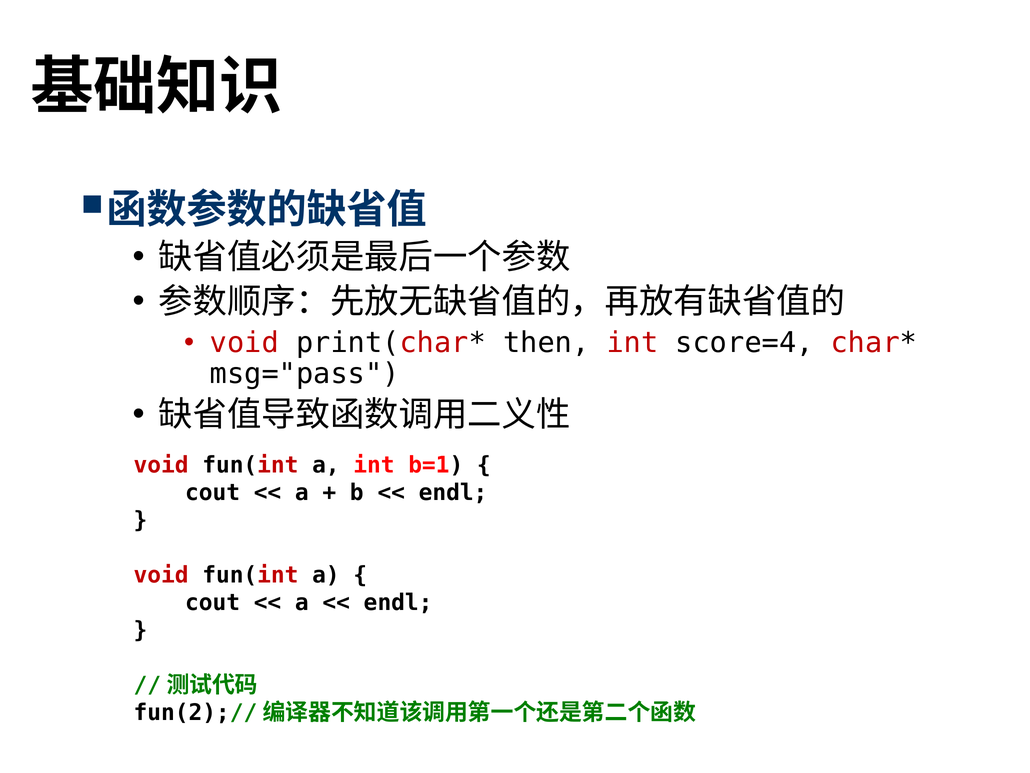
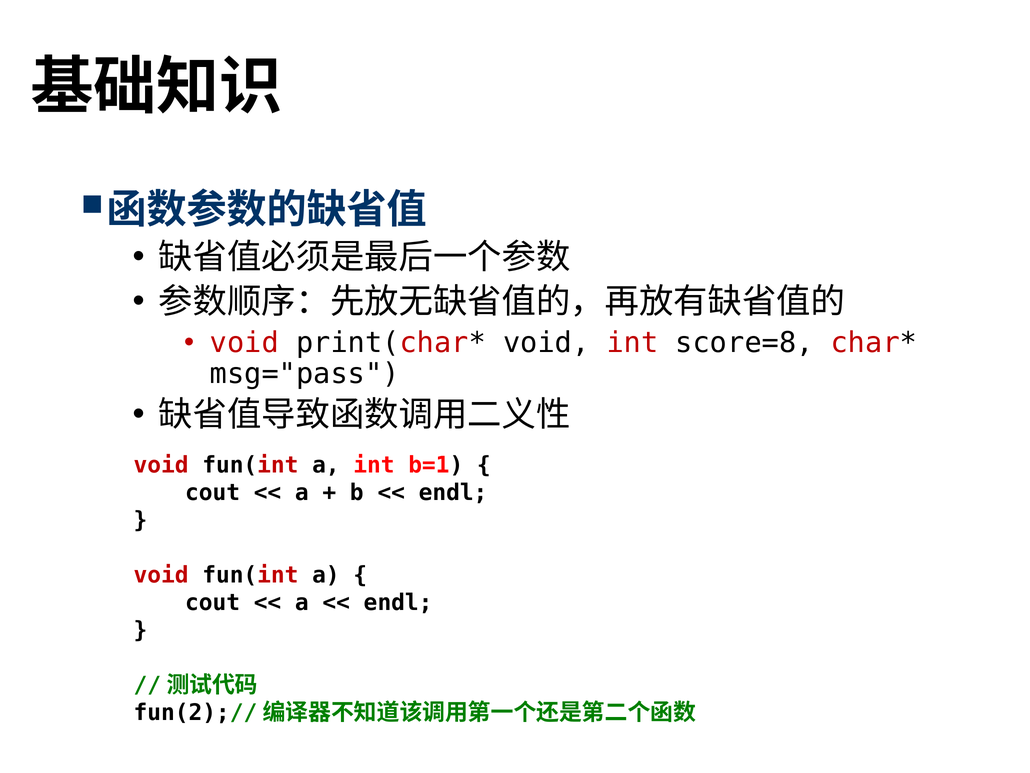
then: then -> void (546, 343)
score=4: score=4 -> score=8 (745, 343)
